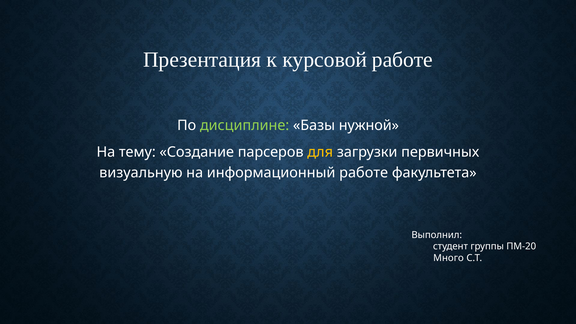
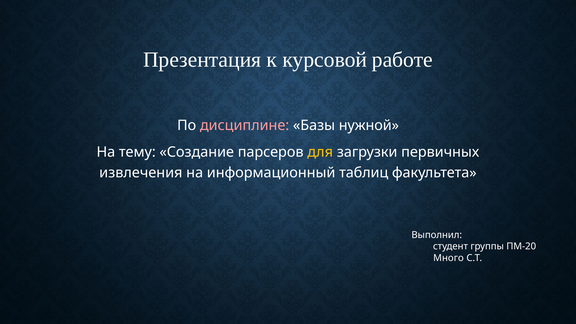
дисциплине colour: light green -> pink (245, 125)
визуальную: визуальную -> извлечения (141, 173)
информационный работе: работе -> таблиц (364, 173)
